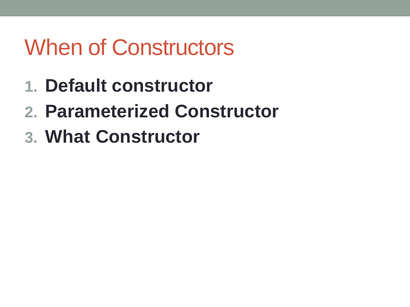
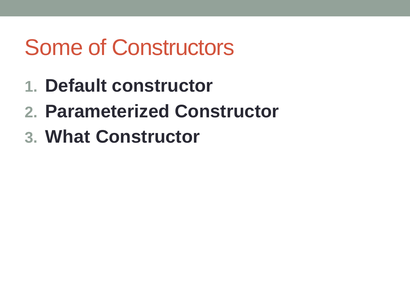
When: When -> Some (54, 48)
